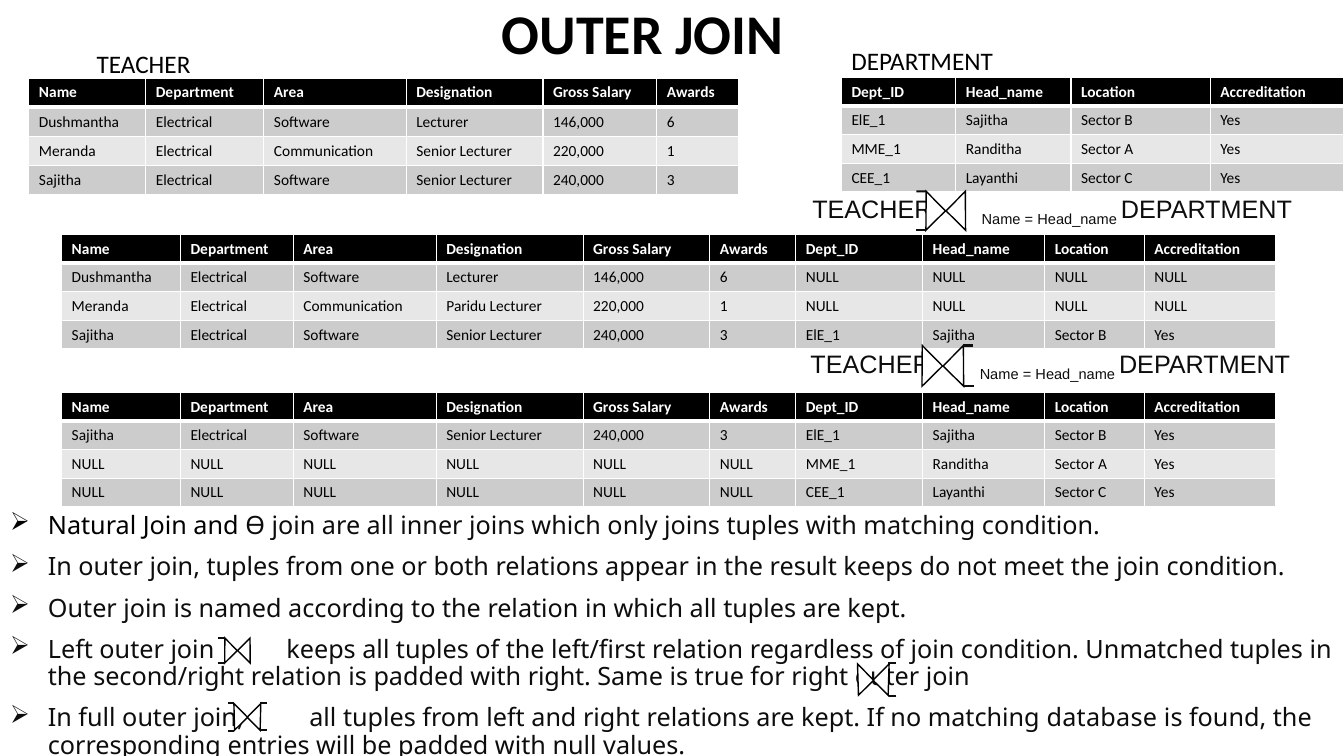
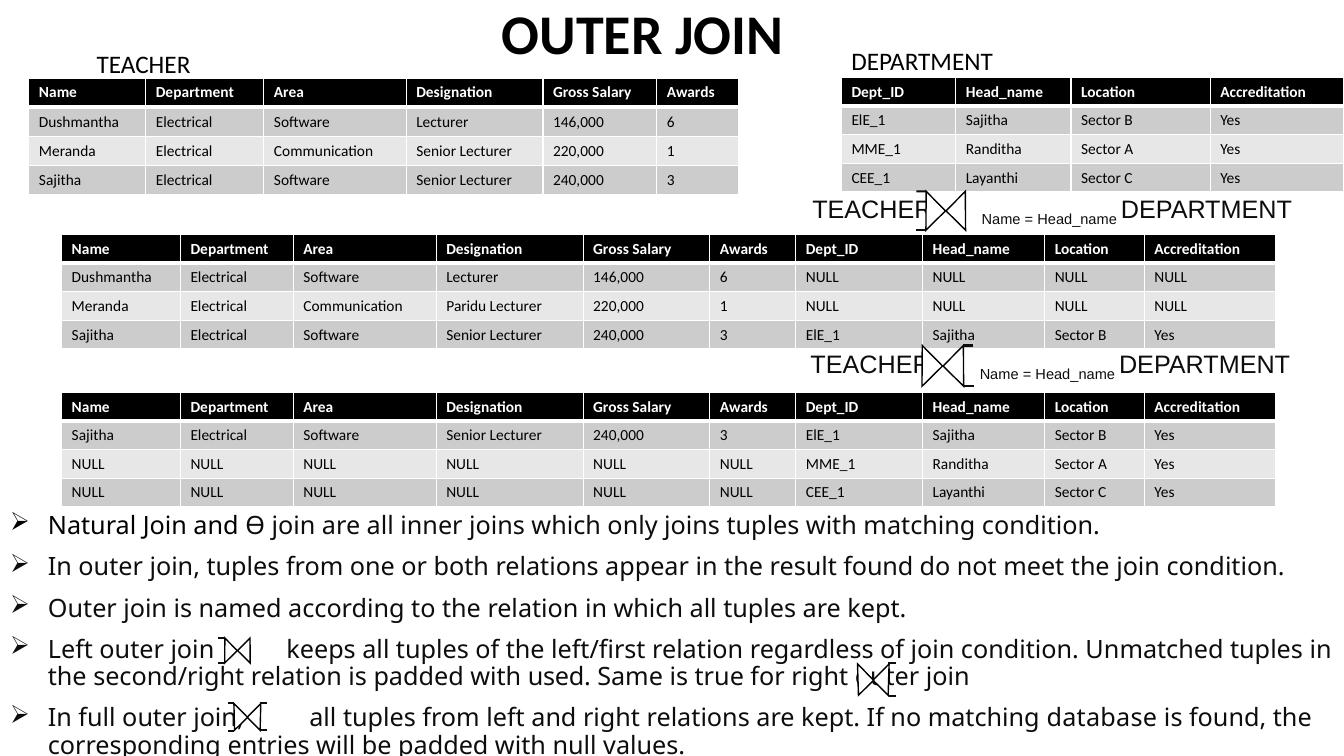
result keeps: keeps -> found (878, 568)
with right: right -> used (559, 677)
